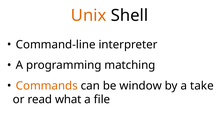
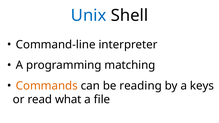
Unix colour: orange -> blue (89, 15)
window: window -> reading (141, 86)
take: take -> keys (202, 86)
